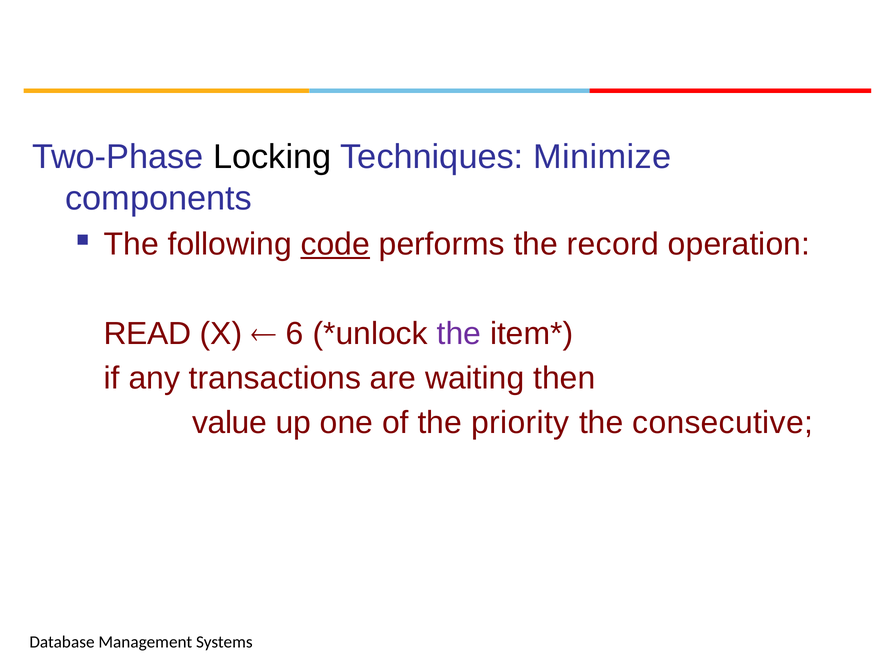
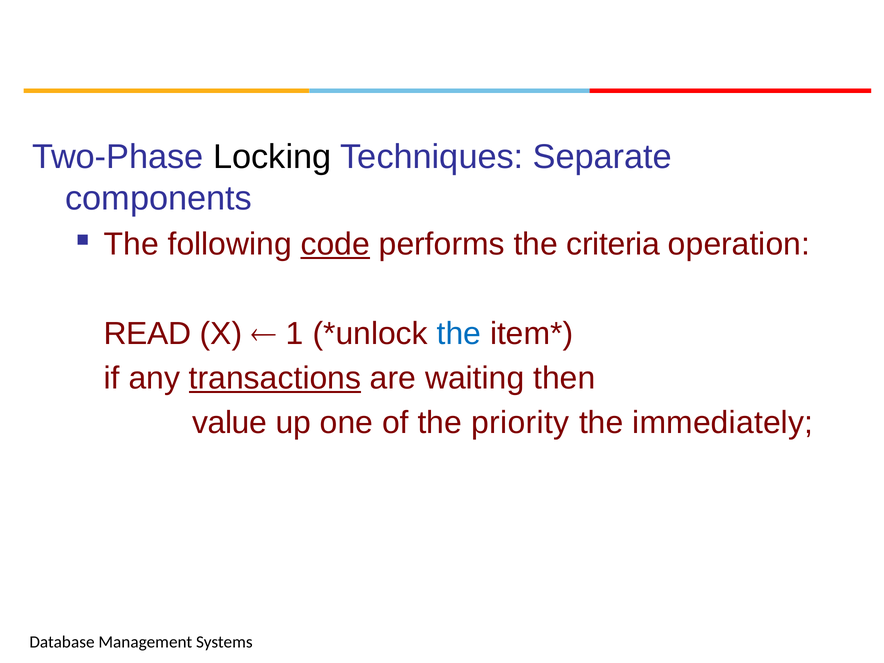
Minimize: Minimize -> Separate (602, 157)
record: record -> criteria (613, 244)
6: 6 -> 1 (295, 334)
the colour: purple -> blue (459, 334)
transactions underline: none -> present (275, 378)
consecutive: consecutive -> immediately (723, 423)
